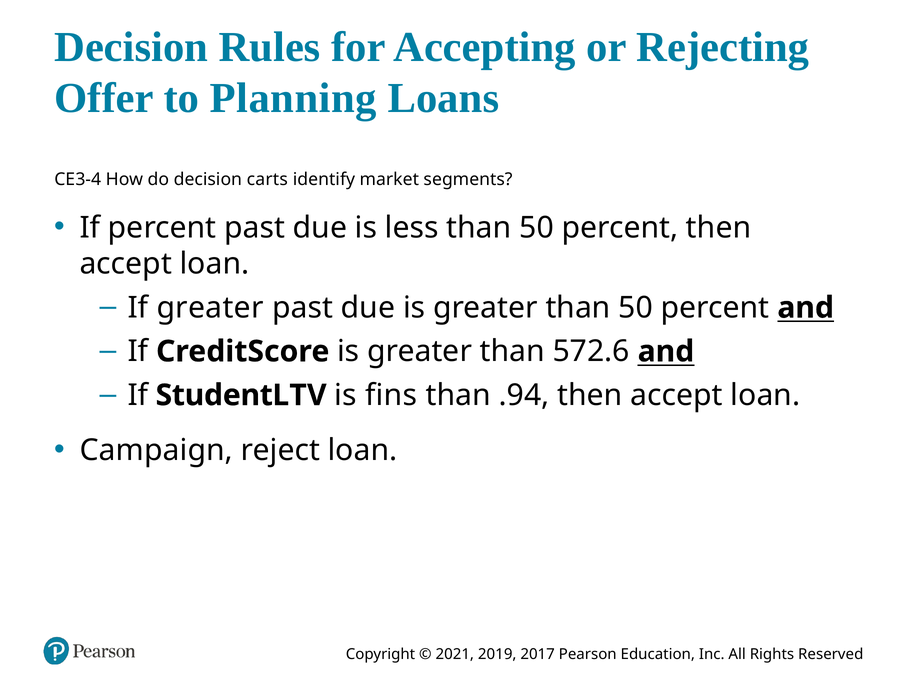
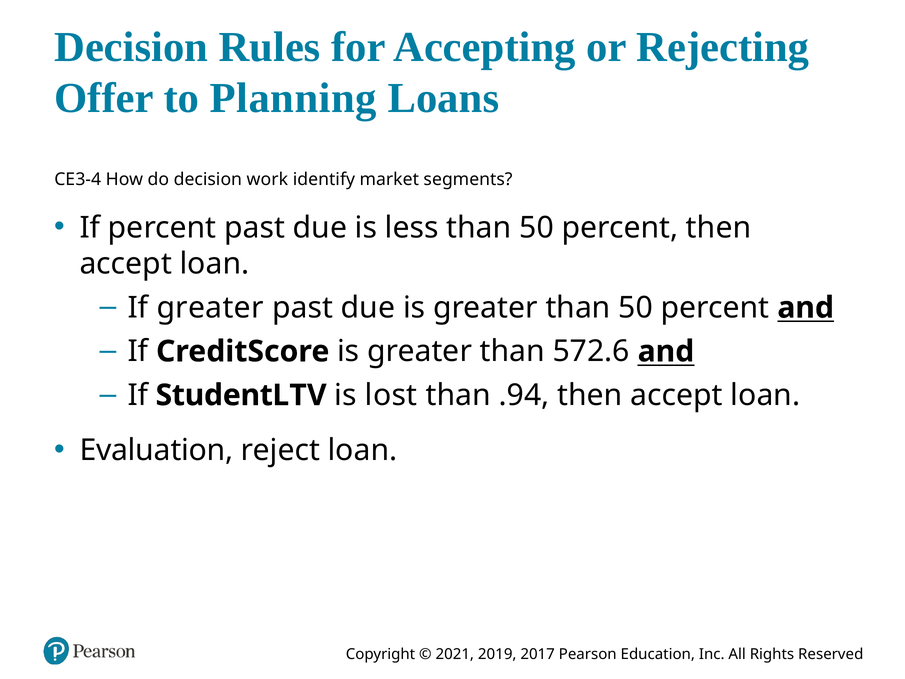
carts: carts -> work (267, 179)
fins: fins -> lost (391, 395)
Campaign: Campaign -> Evaluation (156, 450)
